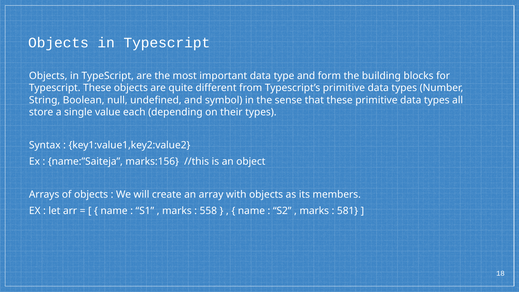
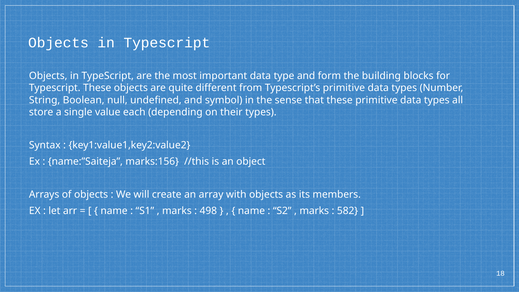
558: 558 -> 498 (208, 211)
581: 581 -> 582 (348, 211)
